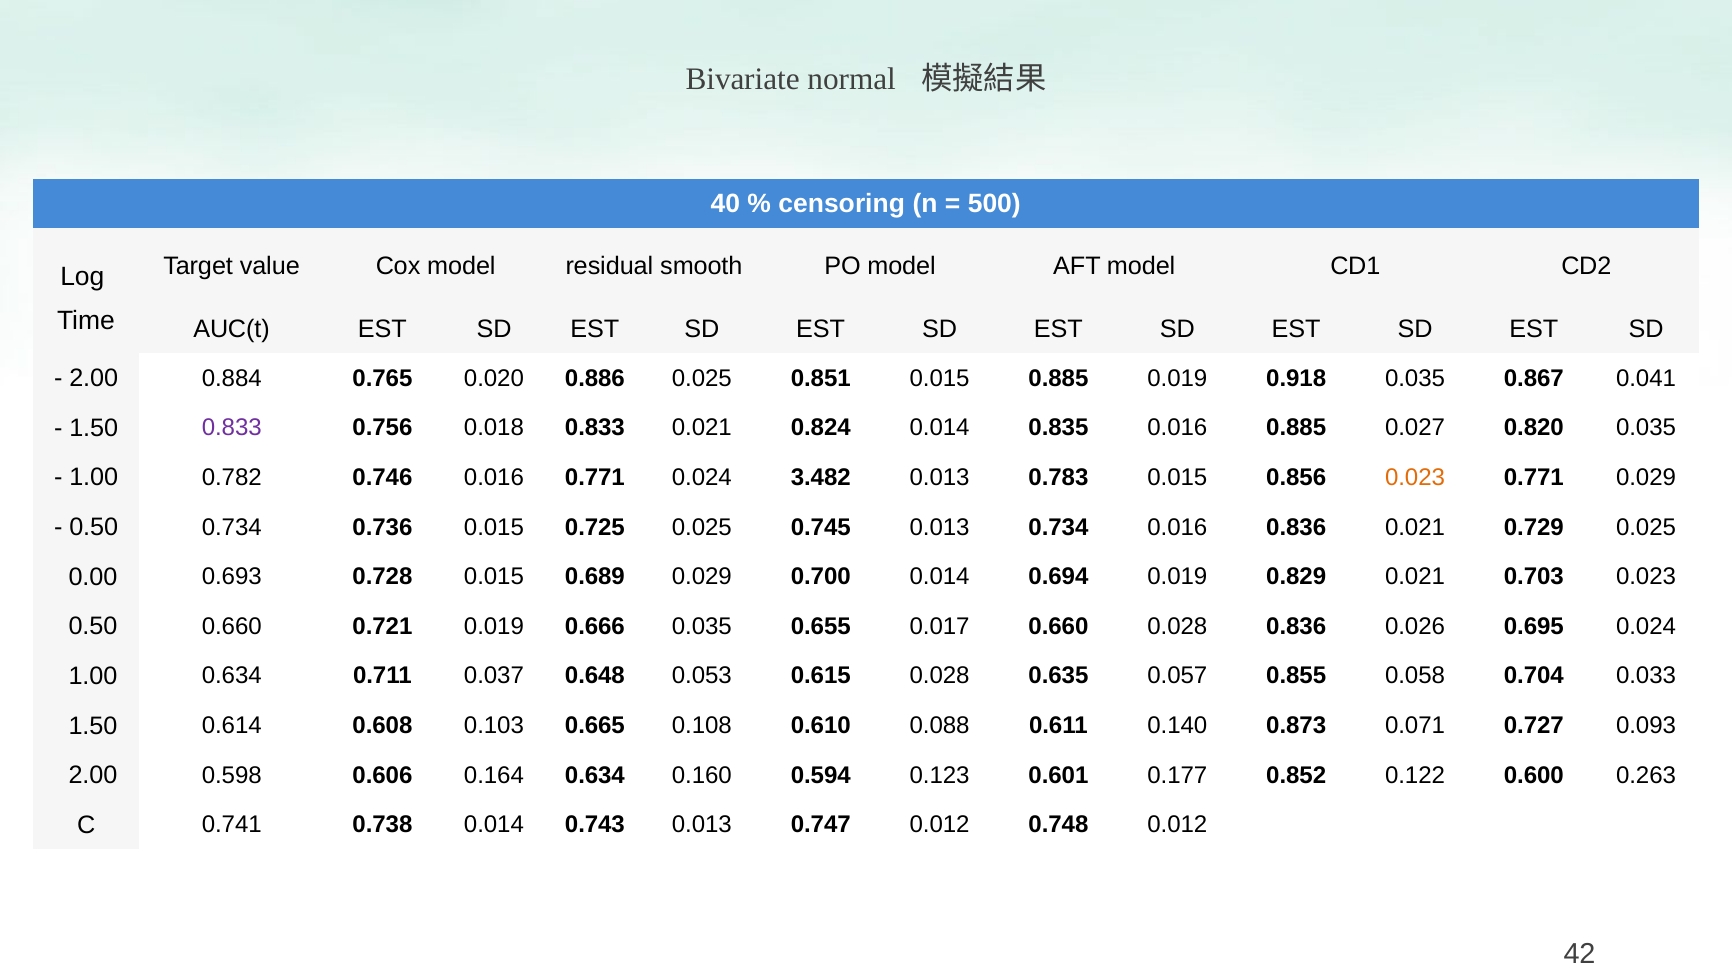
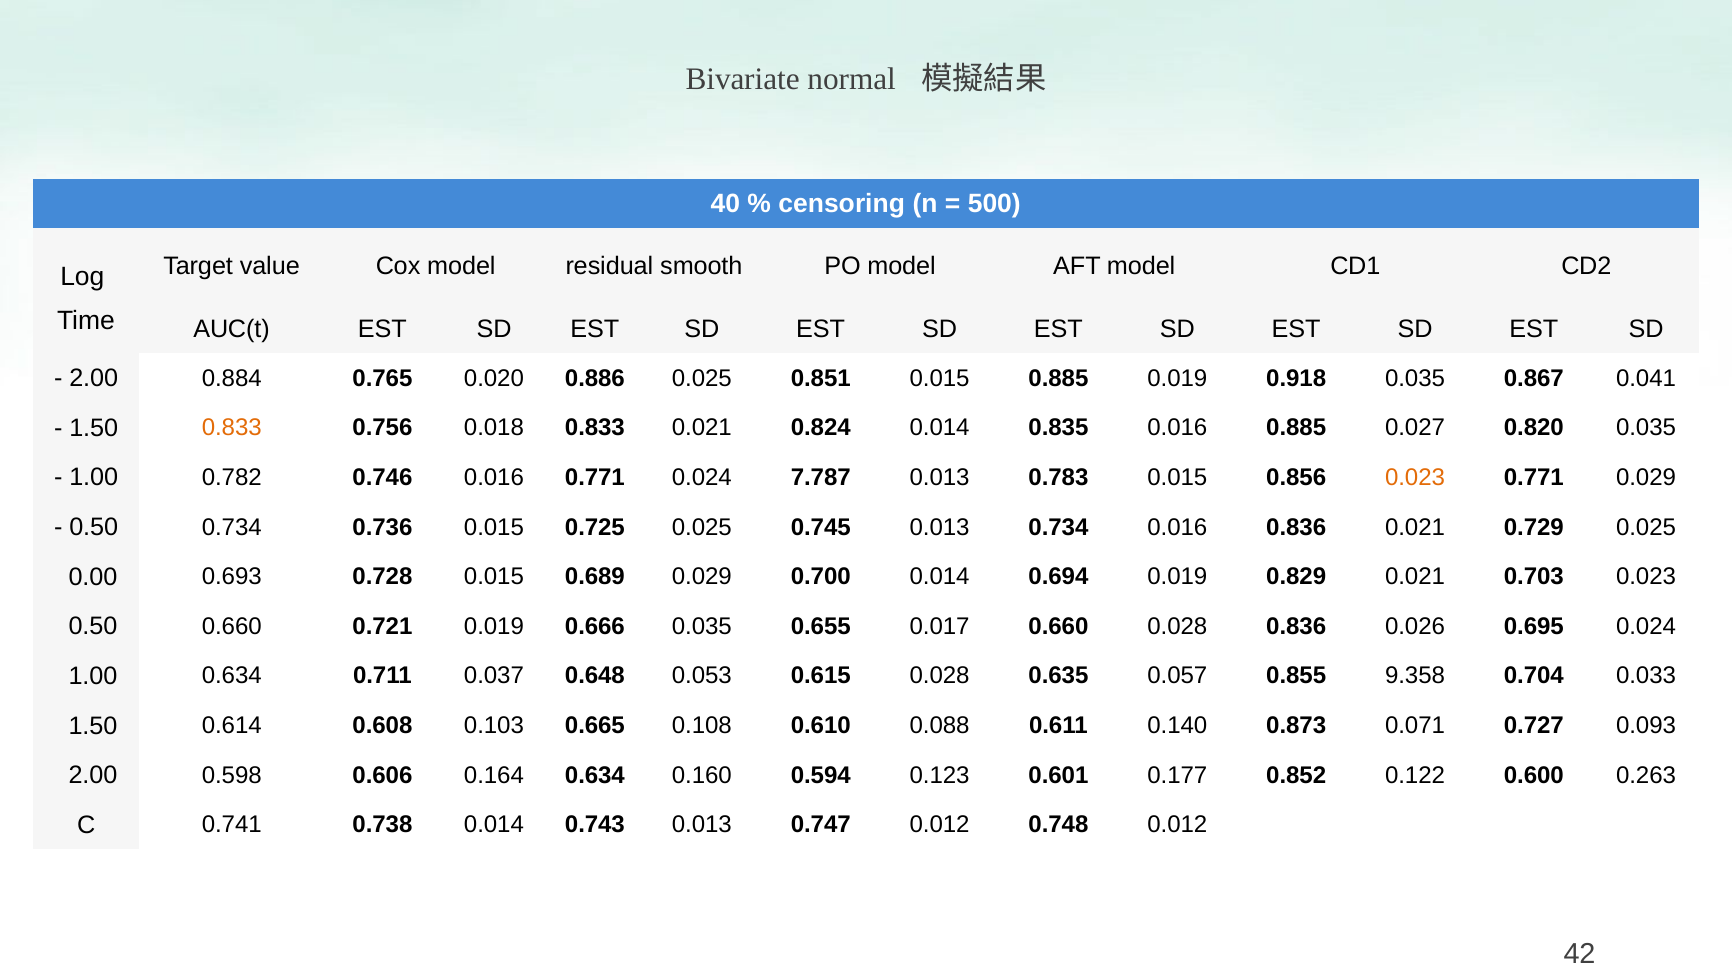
0.833 colour: purple -> orange (232, 428)
3.482: 3.482 -> 7.787 (821, 478)
0.058: 0.058 -> 9.358 (1415, 676)
